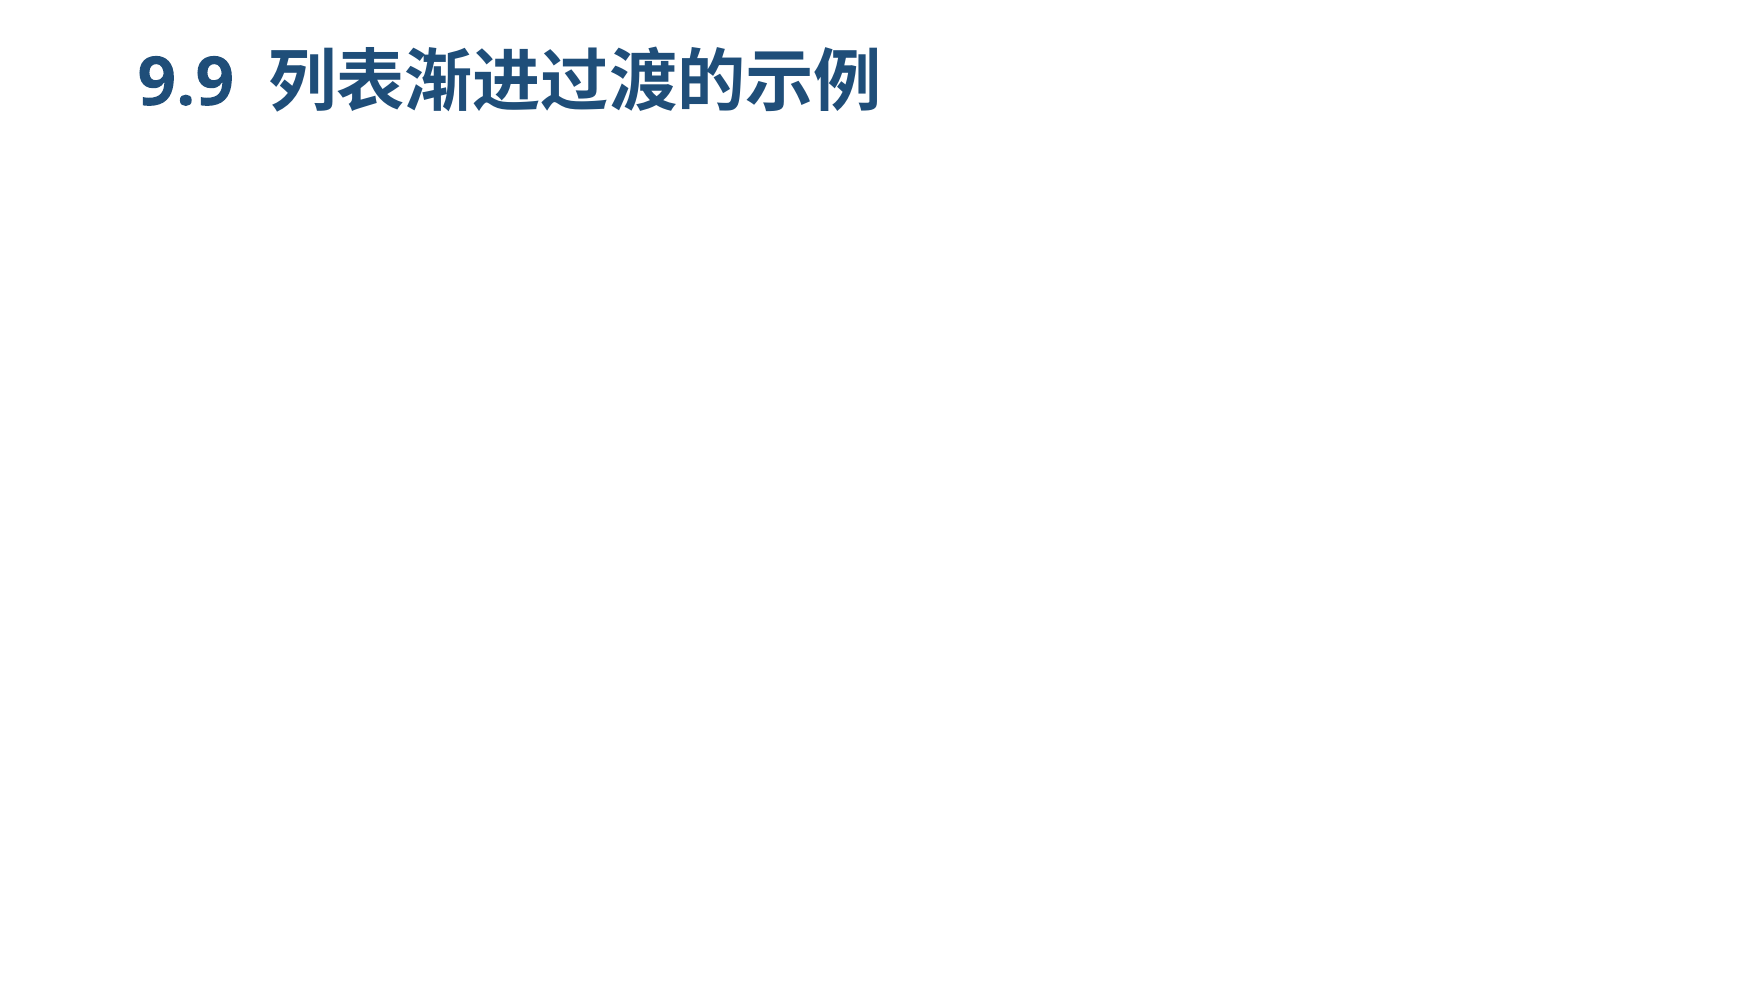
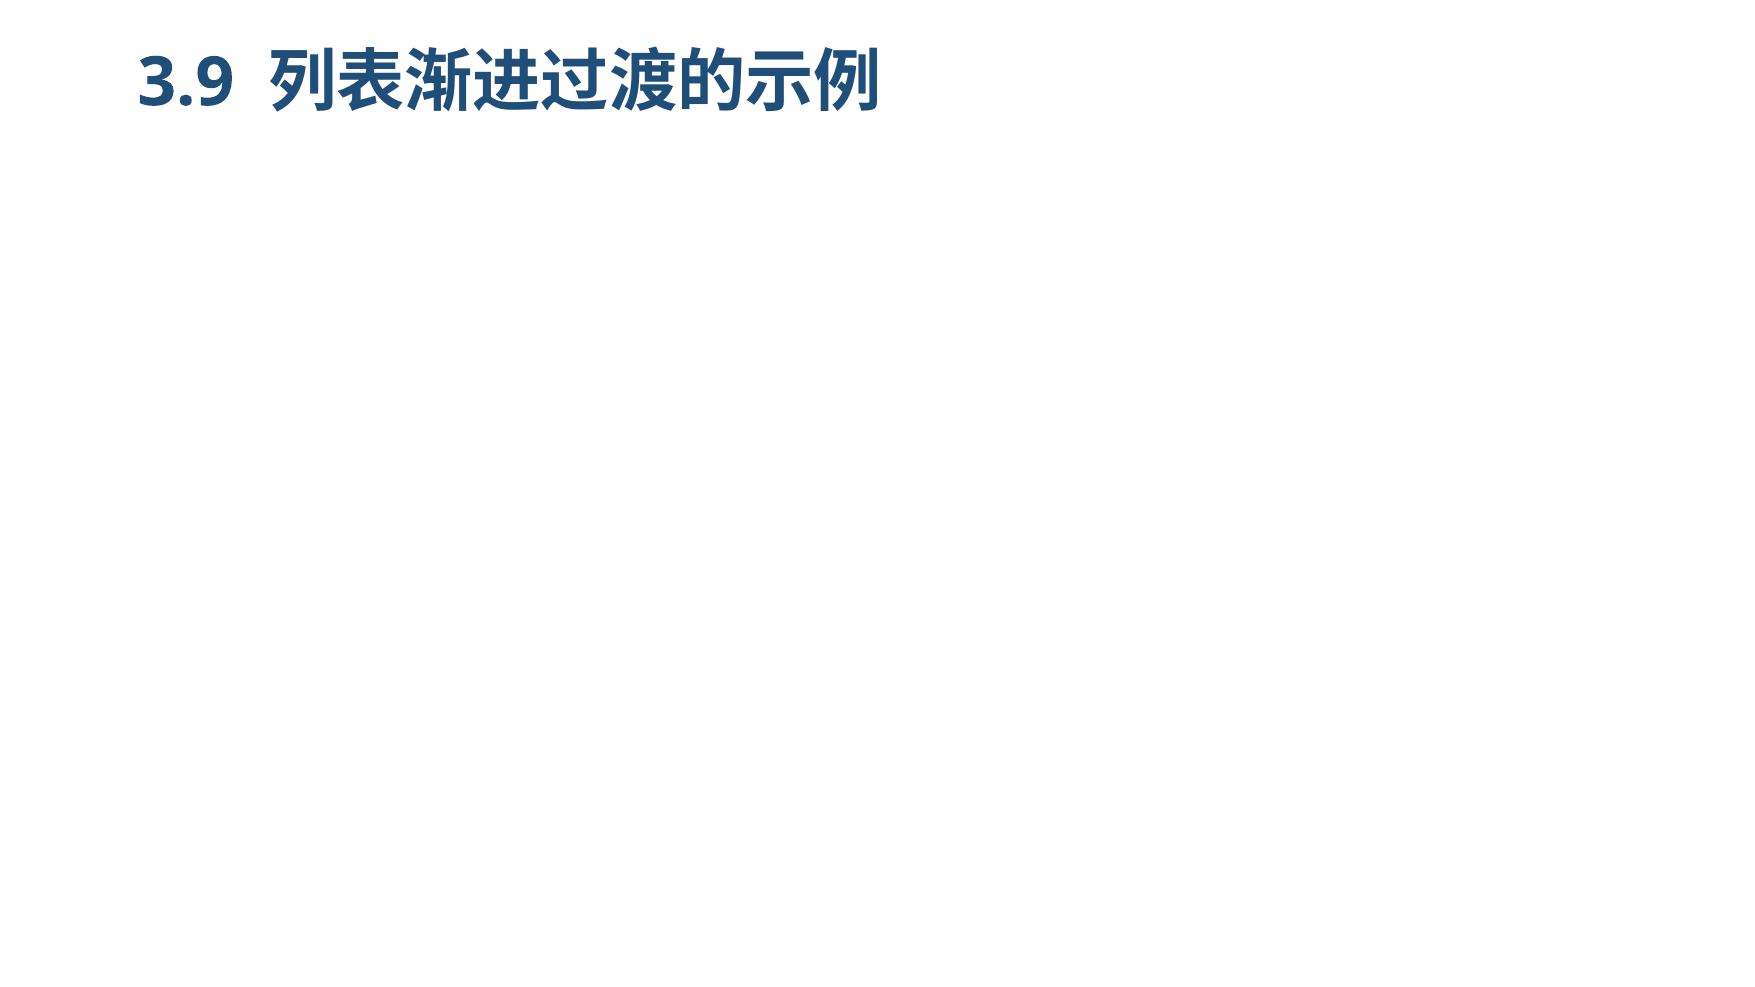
9.9: 9.9 -> 3.9 (186, 83)
